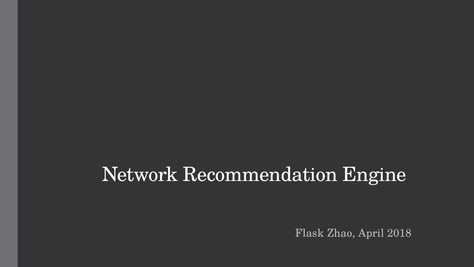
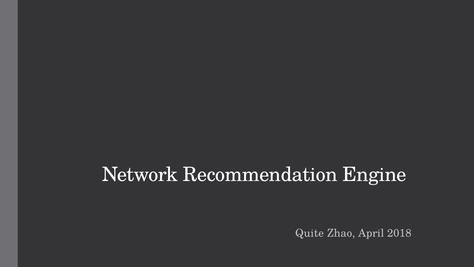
Flask: Flask -> Quite (310, 233)
